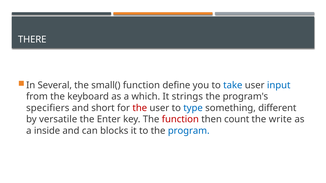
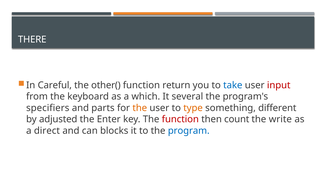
Several: Several -> Careful (55, 85)
small(: small( -> other( (106, 85)
define: define -> return (176, 85)
input colour: blue -> red (279, 85)
strings: strings -> several (187, 97)
short: short -> parts (103, 108)
the colour: red -> orange (140, 108)
type colour: blue -> orange (193, 108)
versatile: versatile -> adjusted (58, 120)
inside: inside -> direct (47, 131)
